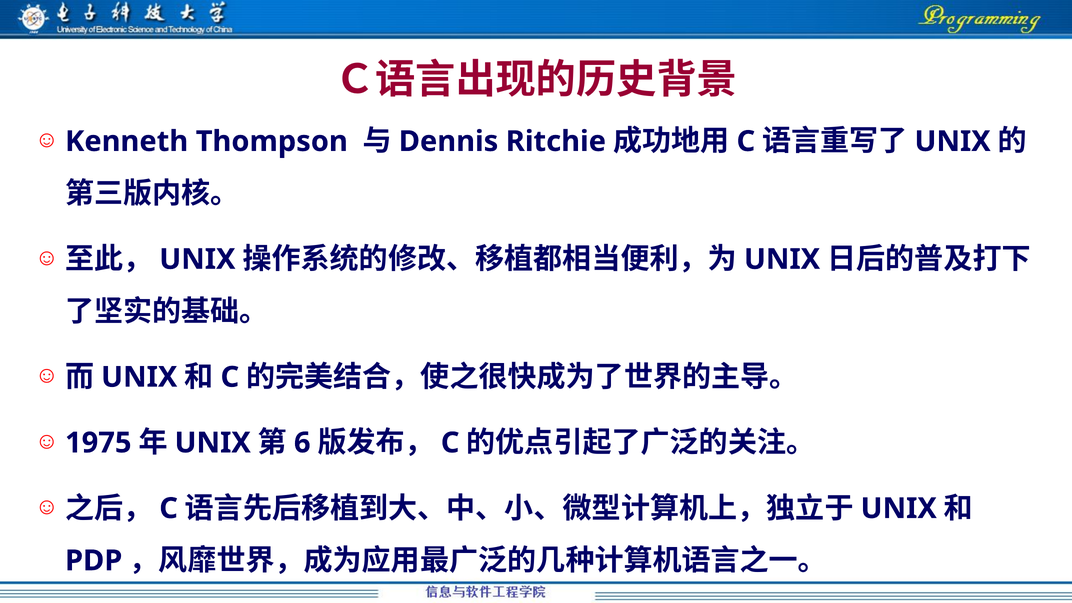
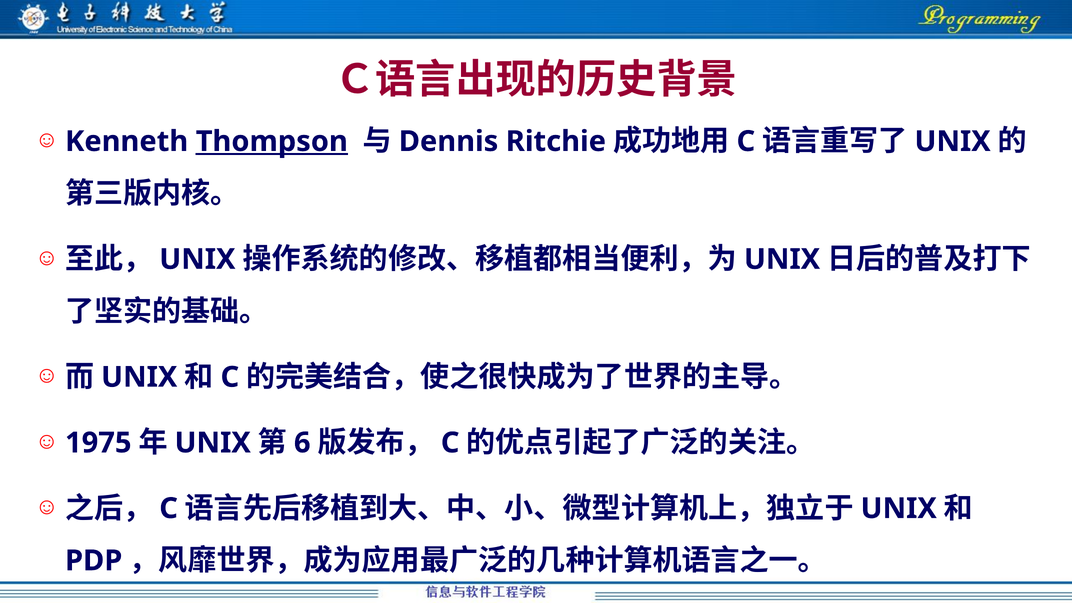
Thompson underline: none -> present (272, 141)
